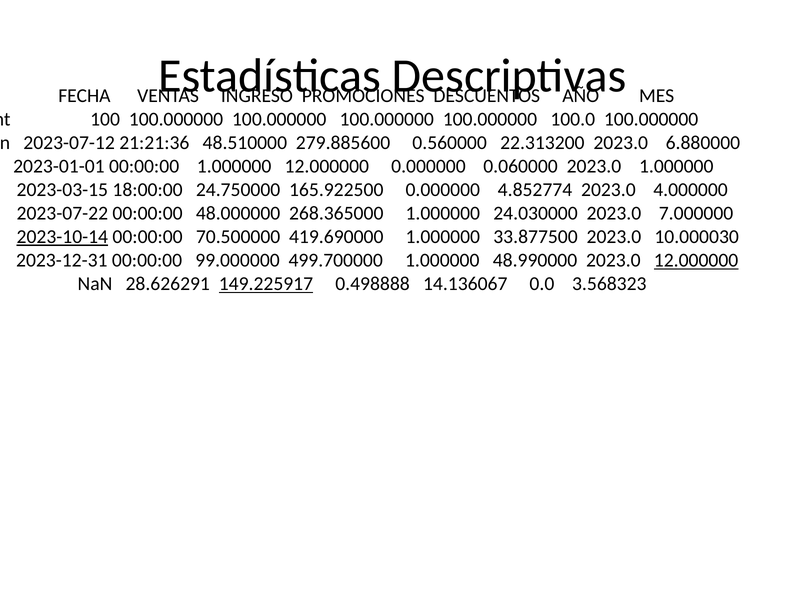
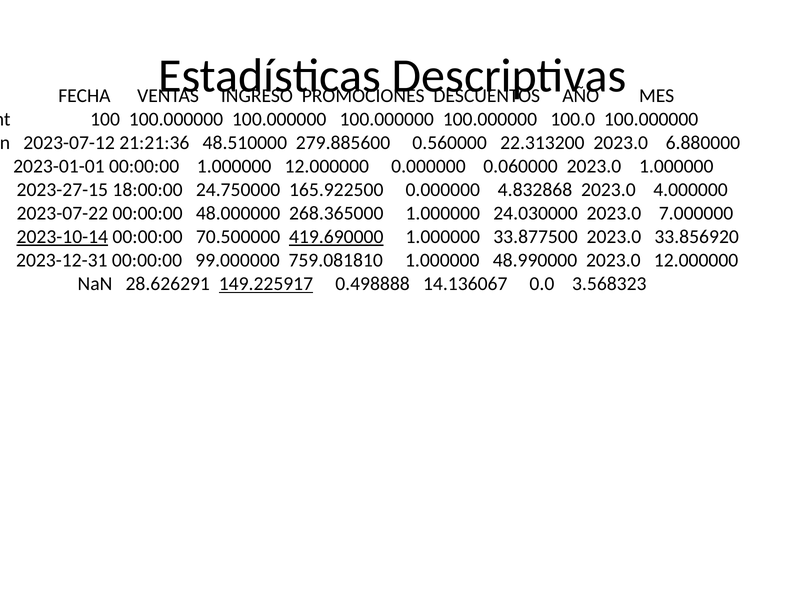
2023-03-15: 2023-03-15 -> 2023-27-15 (62, 190)
4.852774: 4.852774 -> 4.832868 (535, 190)
419.690000 underline: none -> present (336, 237)
10.000030: 10.000030 -> 33.856920 (697, 237)
499.700000: 499.700000 -> 759.081810 (336, 260)
12.000000 underline: present -> none (696, 260)
